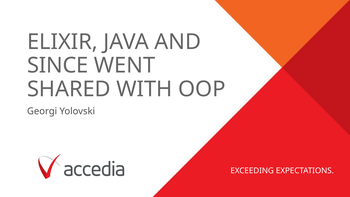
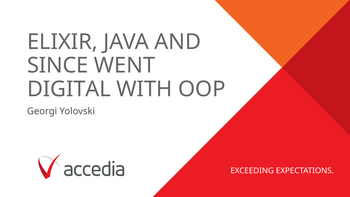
SHARED: SHARED -> DIGITAL (69, 89)
